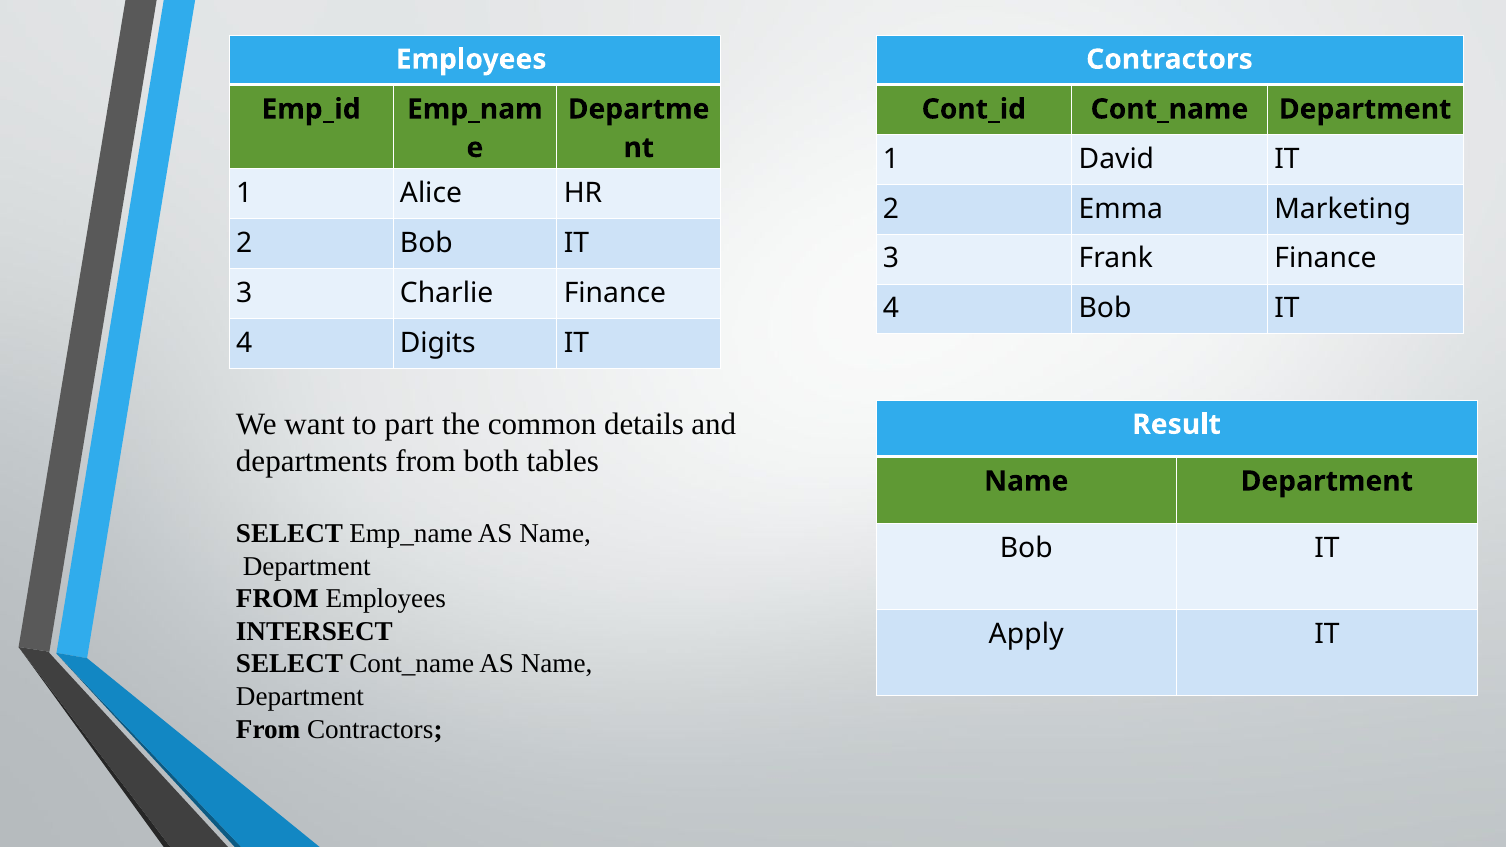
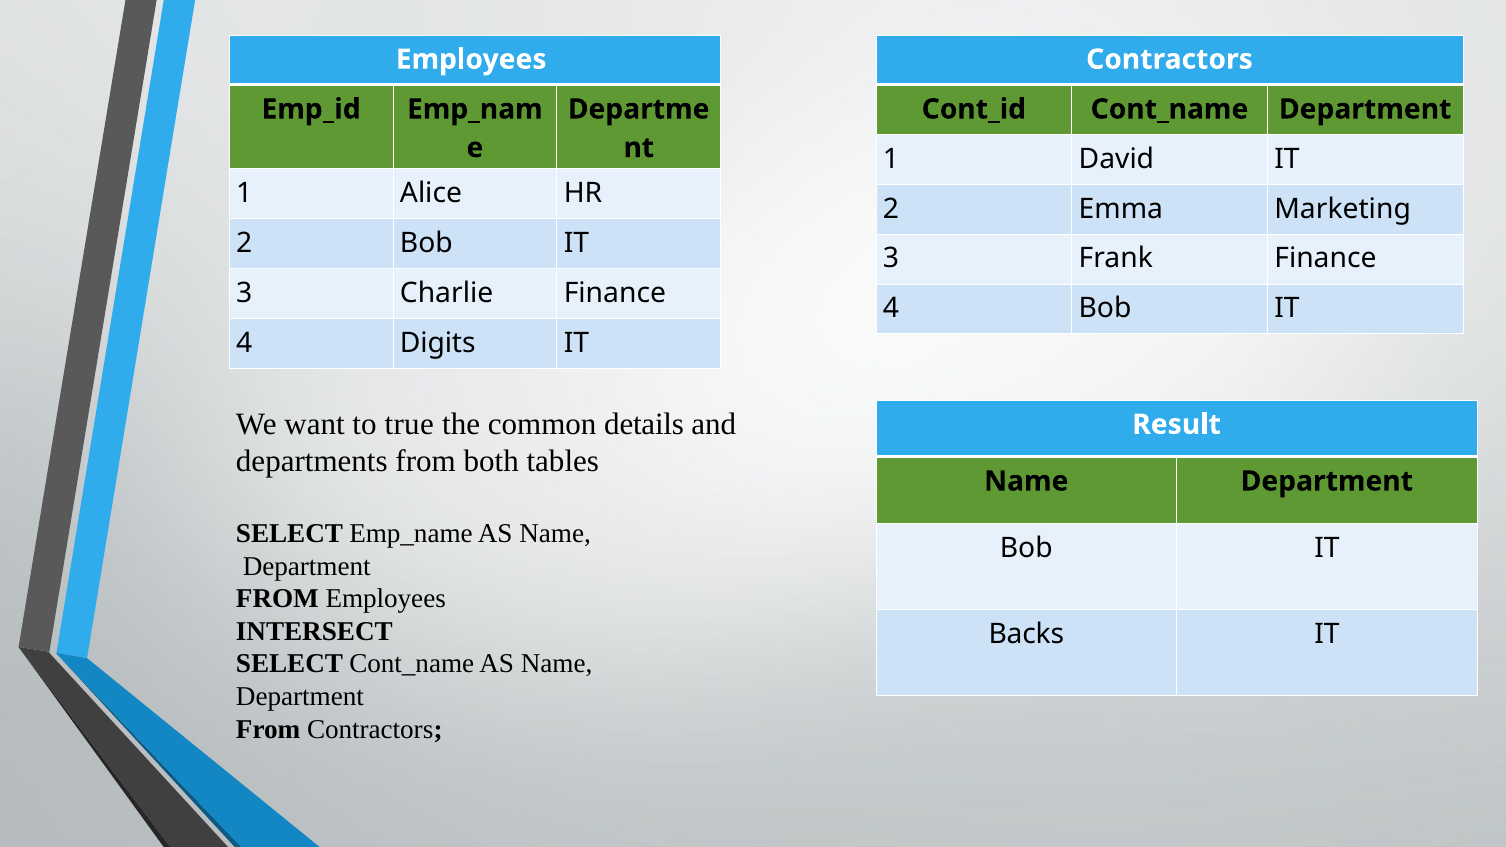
part: part -> true (409, 424)
Apply: Apply -> Backs (1026, 634)
